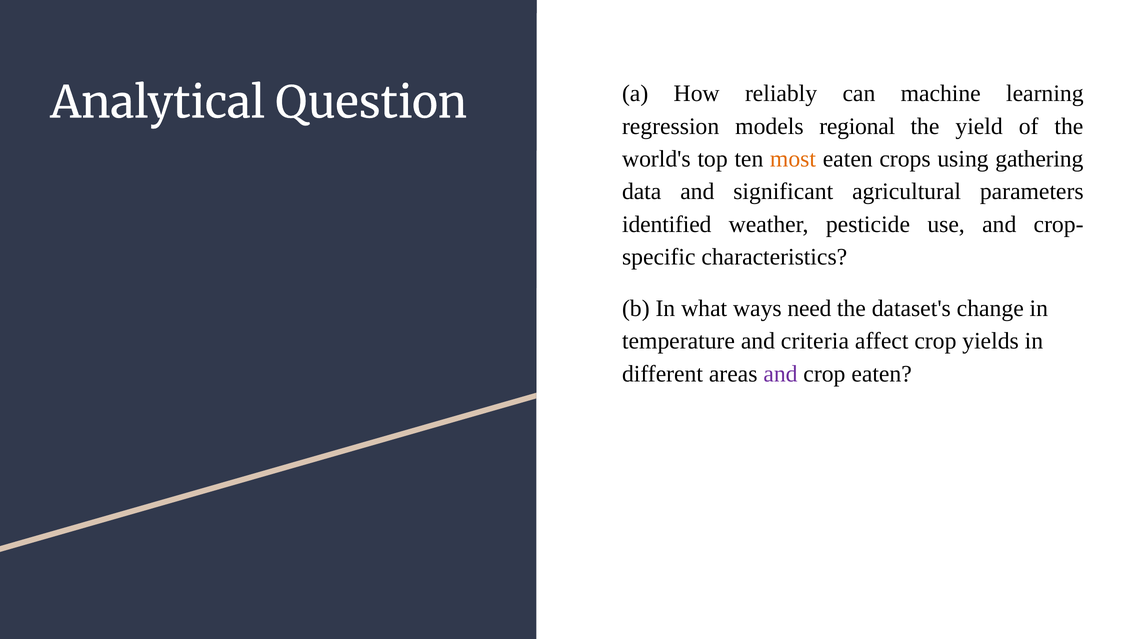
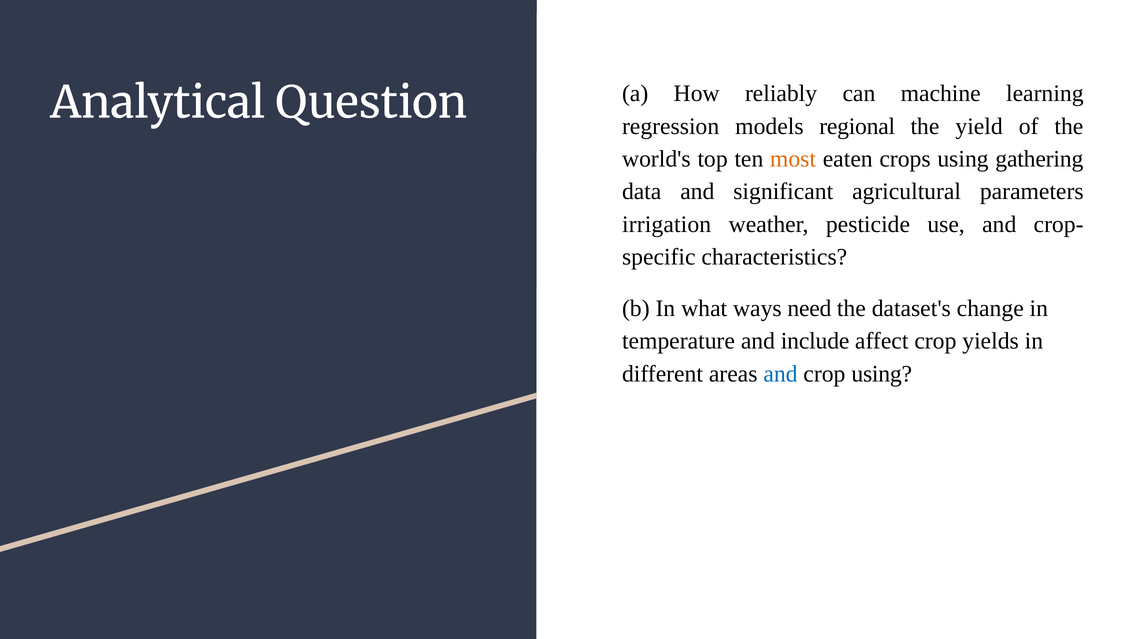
identified: identified -> irrigation (667, 224)
criteria: criteria -> include (815, 341)
and colour: purple -> blue (780, 374)
crop eaten: eaten -> using (882, 374)
